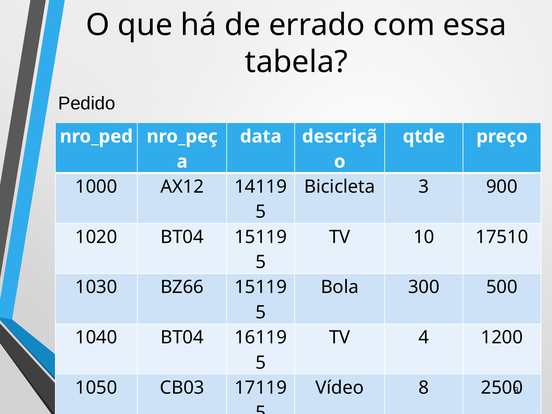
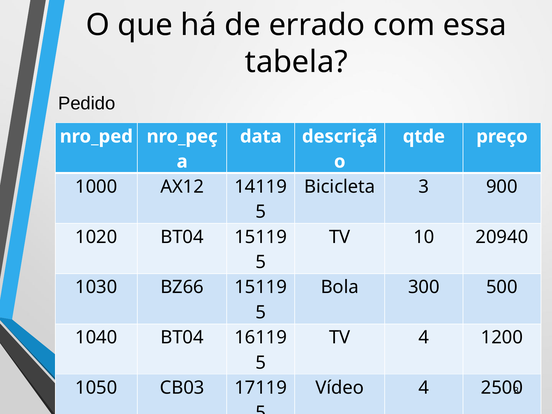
17510: 17510 -> 20940 (502, 237)
Vídeo 8: 8 -> 4 (424, 388)
